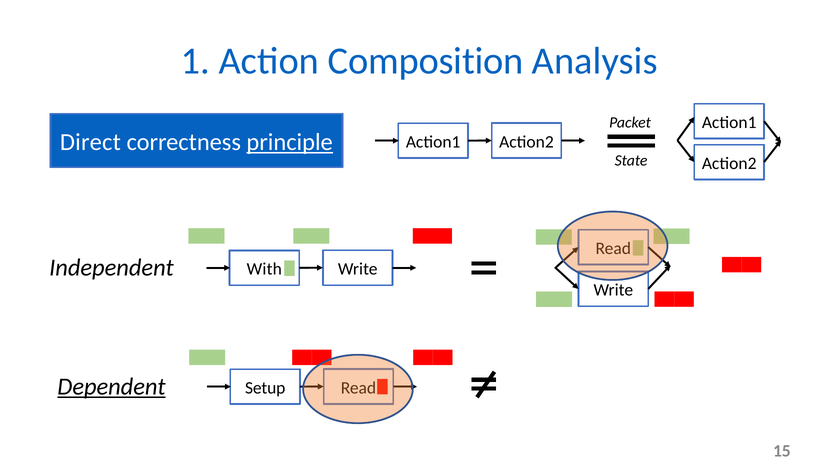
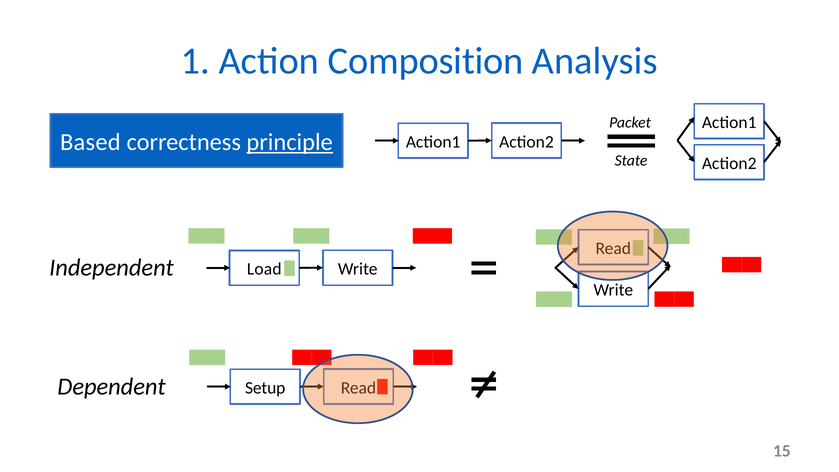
Direct: Direct -> Based (90, 142)
With: With -> Load (264, 269)
Dependent underline: present -> none (112, 387)
